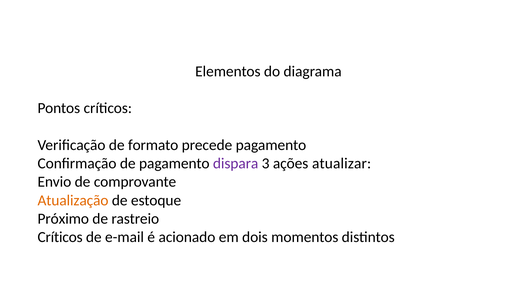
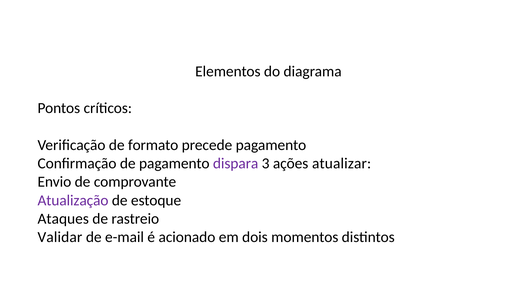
Atualização colour: orange -> purple (73, 200)
Próximo: Próximo -> Ataques (63, 219)
Críticos: Críticos -> Validar (60, 237)
